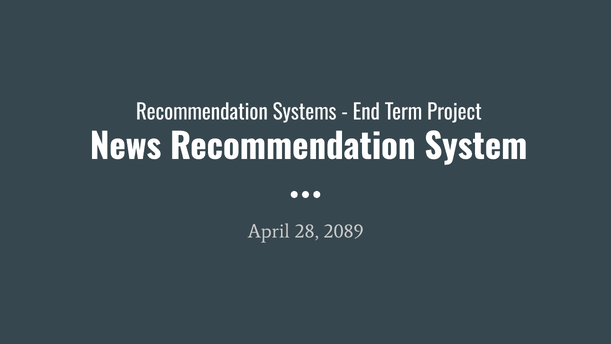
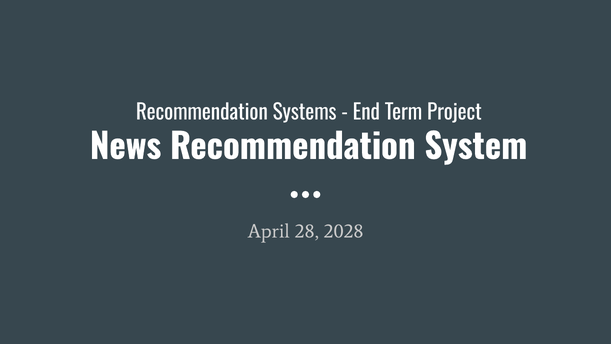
2089: 2089 -> 2028 (343, 231)
